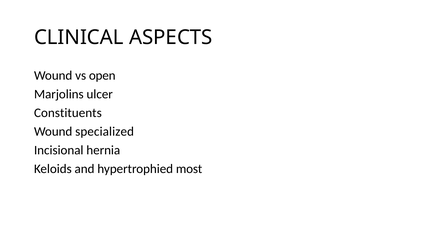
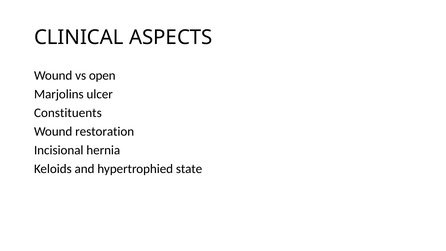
specialized: specialized -> restoration (105, 132)
most: most -> state (189, 169)
